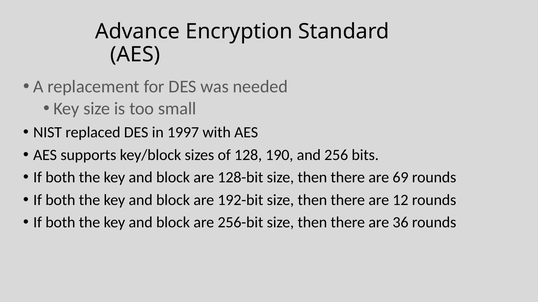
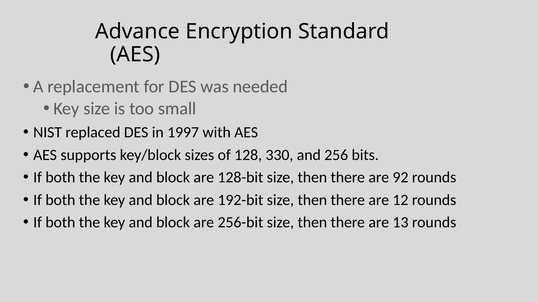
190: 190 -> 330 (279, 155)
69: 69 -> 92 (401, 178)
36: 36 -> 13 (401, 223)
